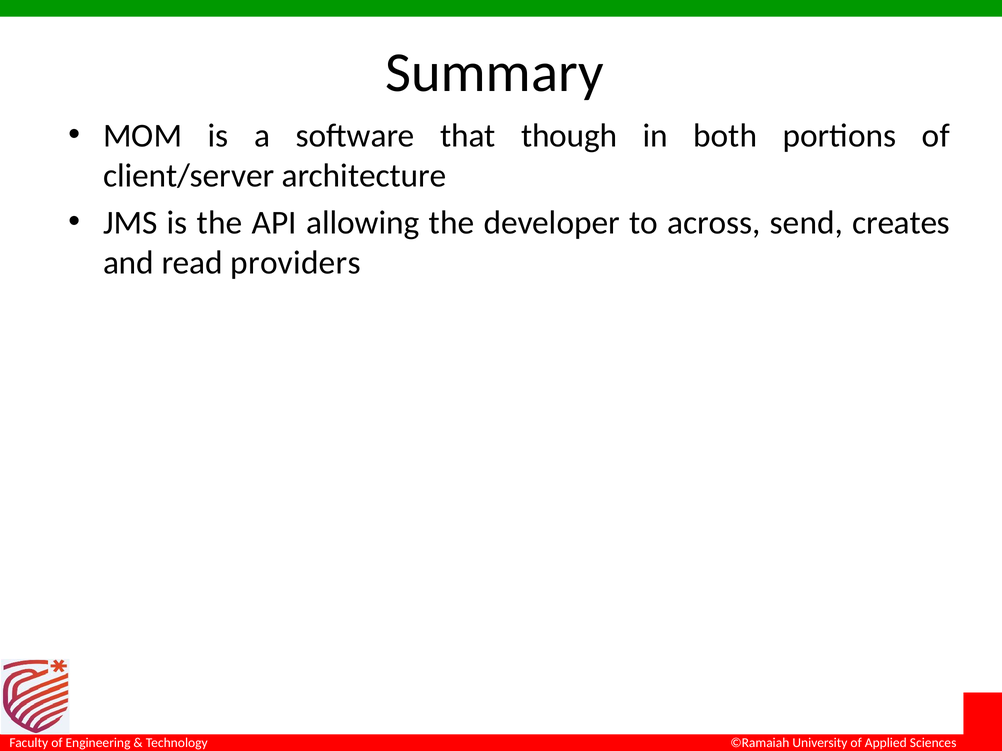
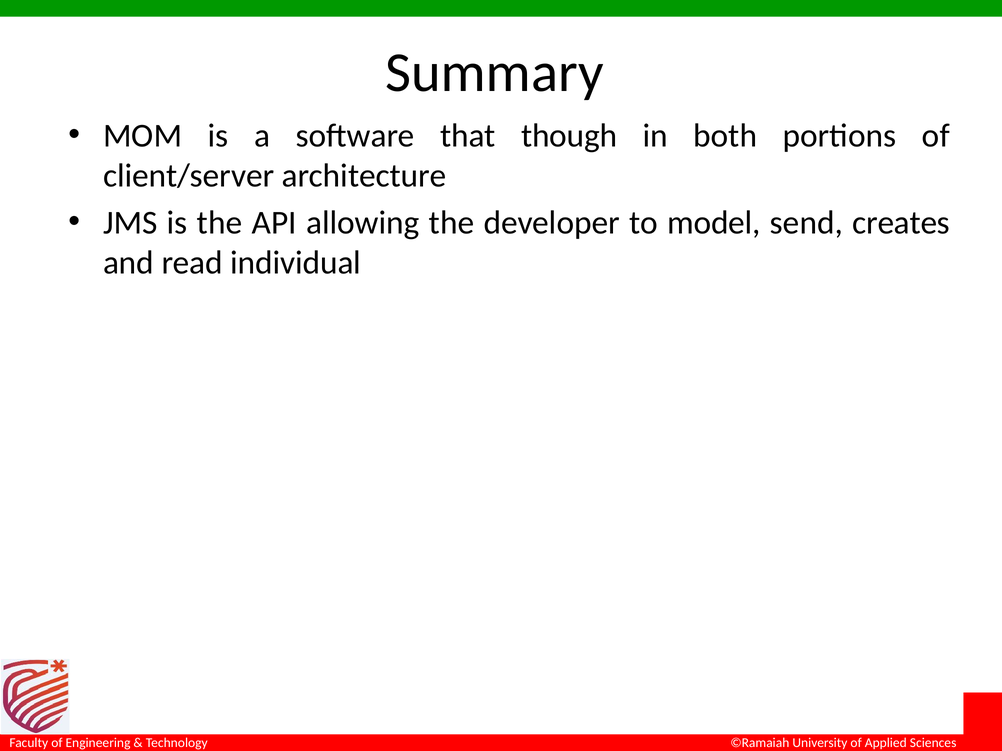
across: across -> model (714, 223)
providers: providers -> individual (296, 263)
